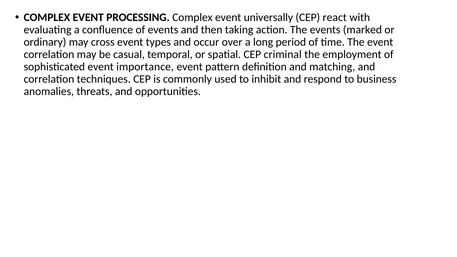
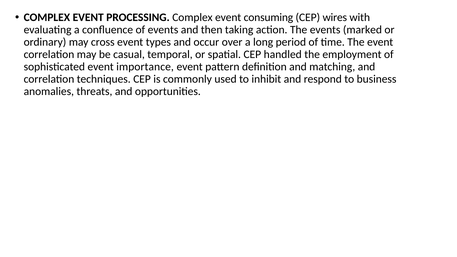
universally: universally -> consuming (268, 18)
react: react -> wires (335, 18)
criminal: criminal -> handled (283, 55)
